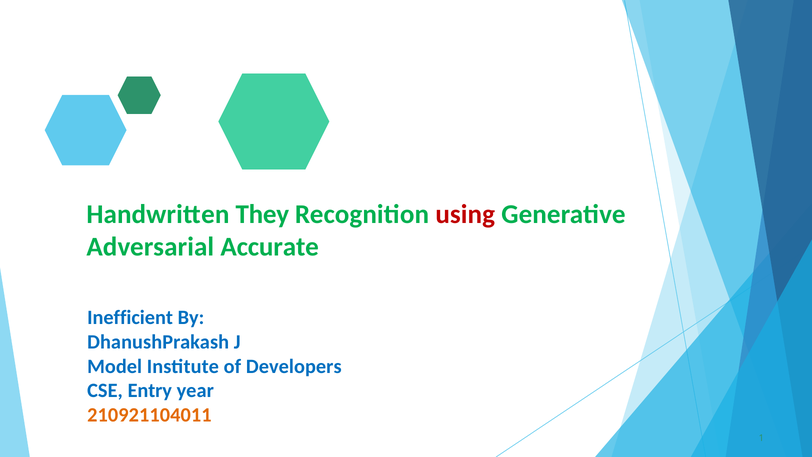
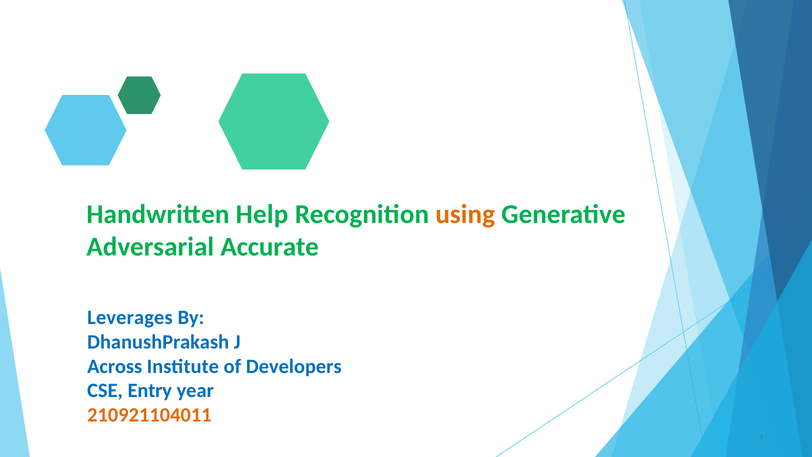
They: They -> Help (262, 214)
using colour: red -> orange (465, 214)
Inefficient: Inefficient -> Leverages (130, 317)
Model: Model -> Across (115, 366)
